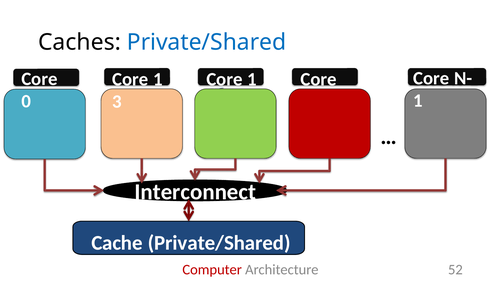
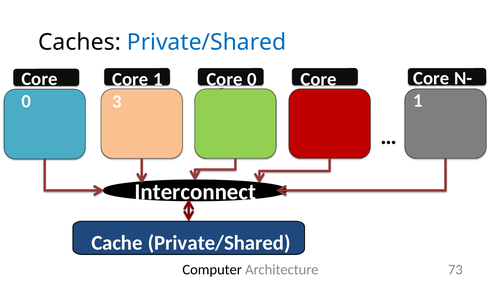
1 Core 1: 1 -> 0 (252, 79)
Computer colour: red -> black (212, 270)
52: 52 -> 73 (455, 270)
